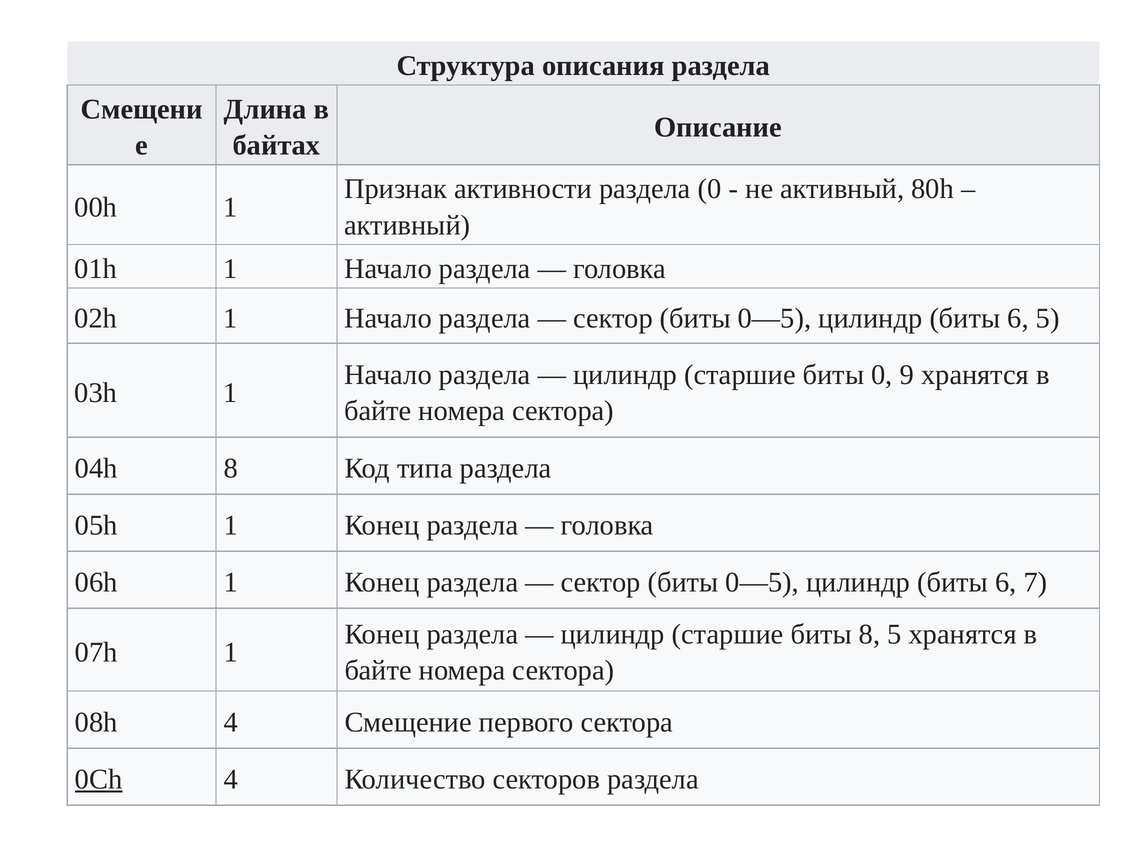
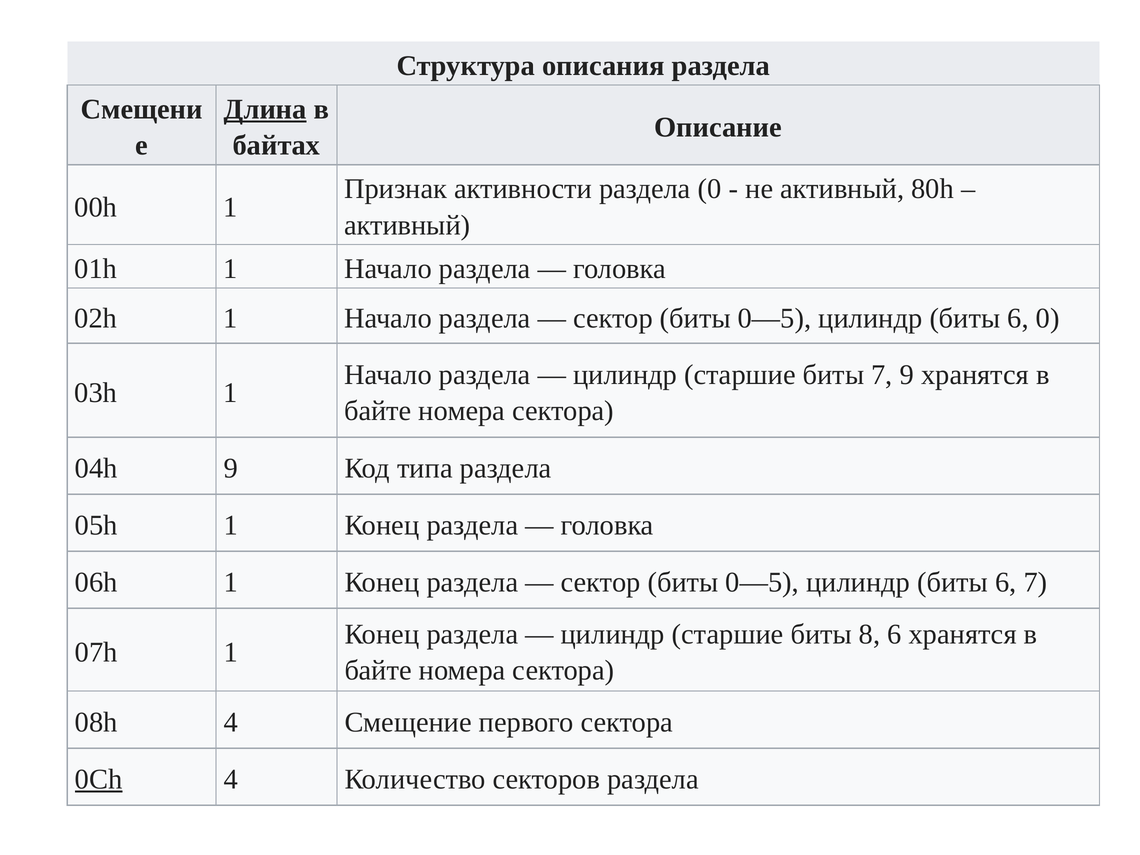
Длина underline: none -> present (265, 109)
6 5: 5 -> 0 (1048, 318)
биты 0: 0 -> 7 (882, 375)
04h 8: 8 -> 9 (231, 468)
8 5: 5 -> 6 (895, 634)
